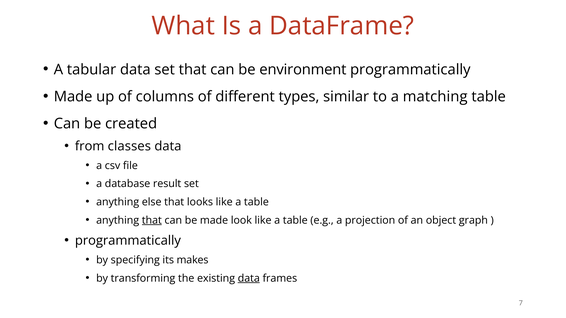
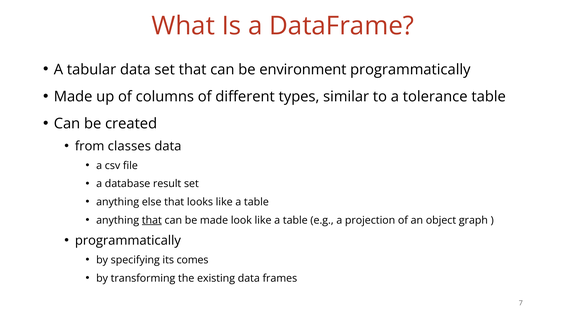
matching: matching -> tolerance (435, 97)
makes: makes -> comes (193, 260)
data underline: present -> none (249, 279)
